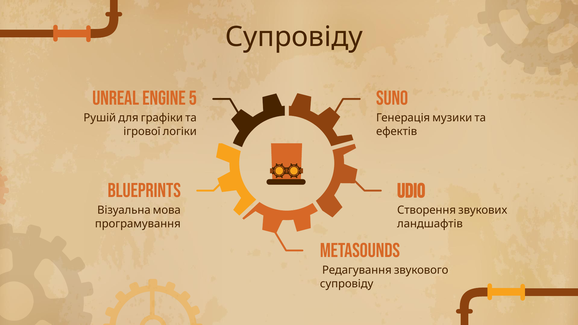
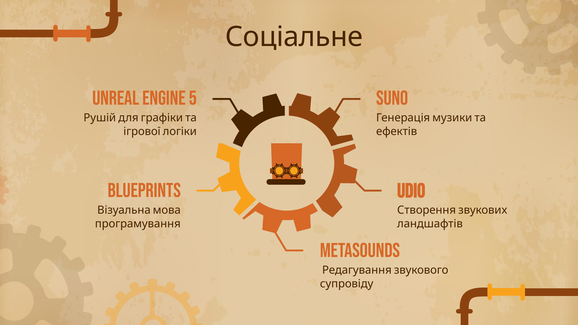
Супровіду: Супровіду -> Соціальне (294, 37)
